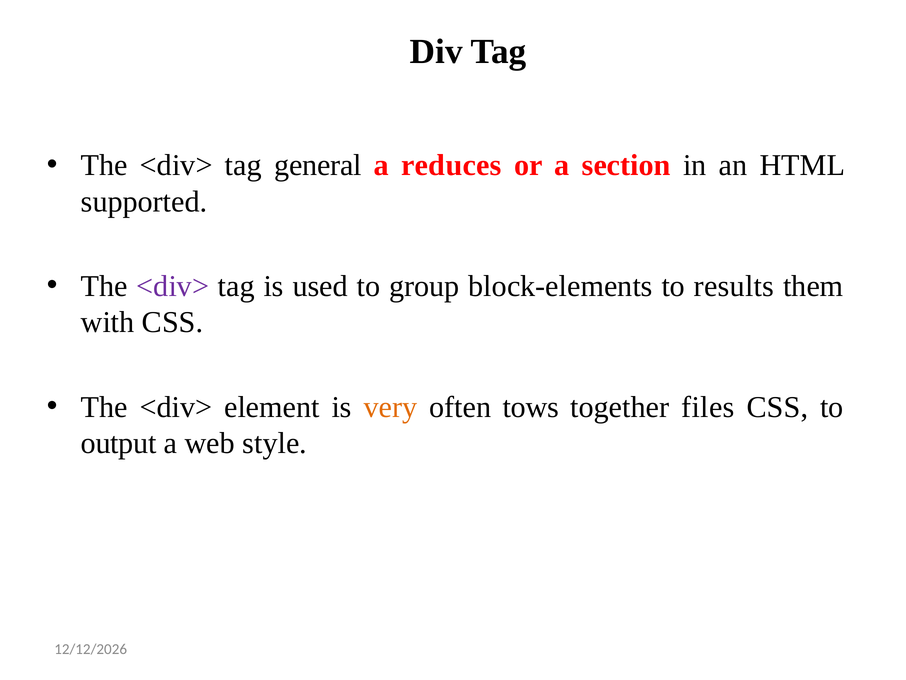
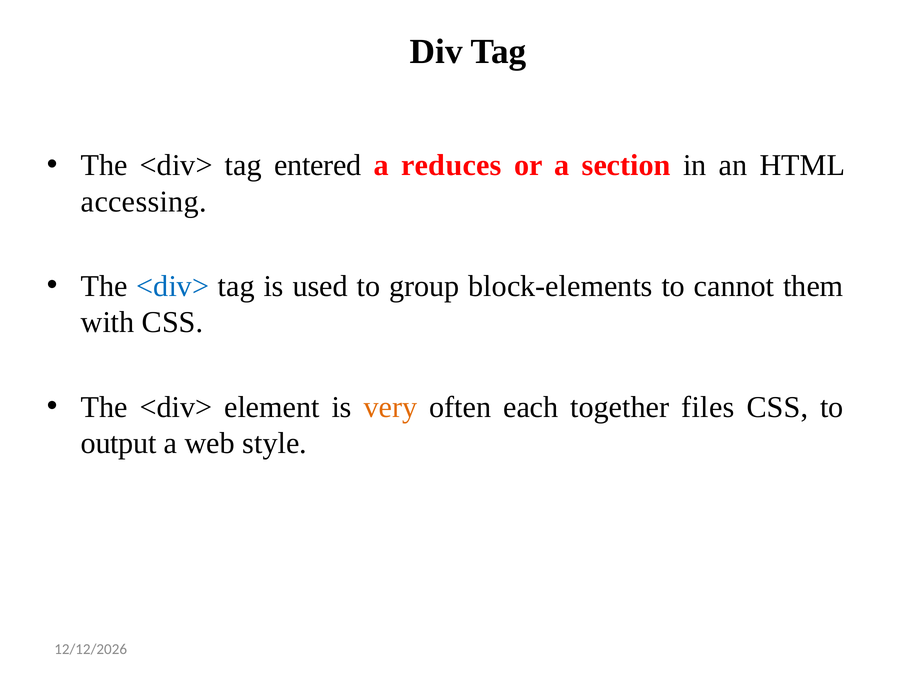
general: general -> entered (318, 165)
supported: supported -> accessing (144, 201)
<div> colour: purple -> blue (173, 286)
results: results -> cannot (734, 286)
tows: tows -> each (531, 407)
